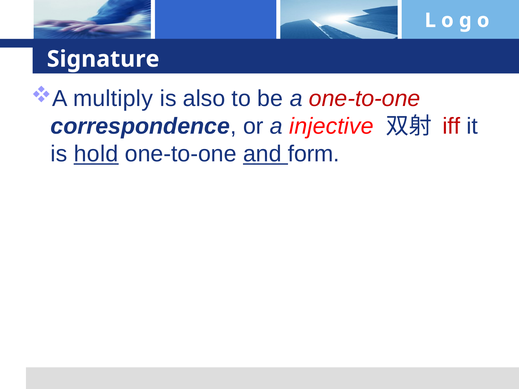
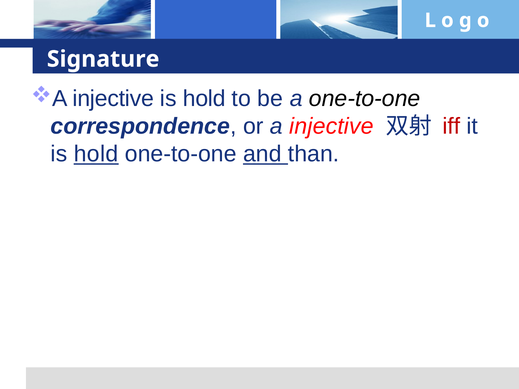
multiply: multiply -> injective (113, 99)
also: also -> hold (204, 99)
one-to-one colour: red -> black (365, 99)
form: form -> than (314, 154)
